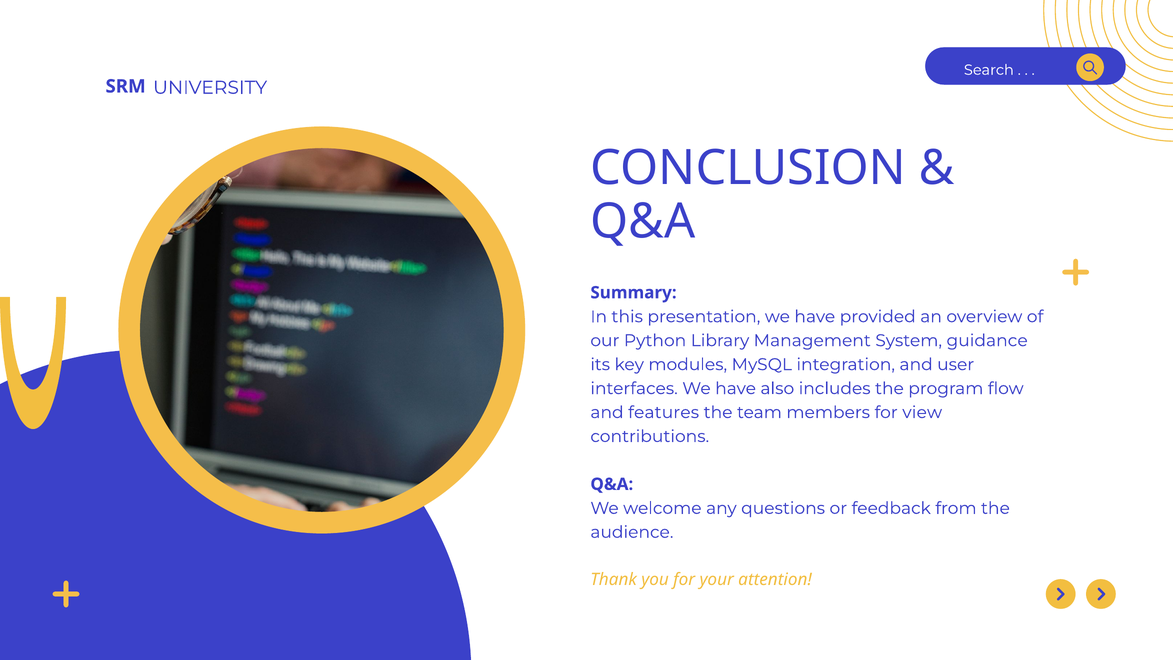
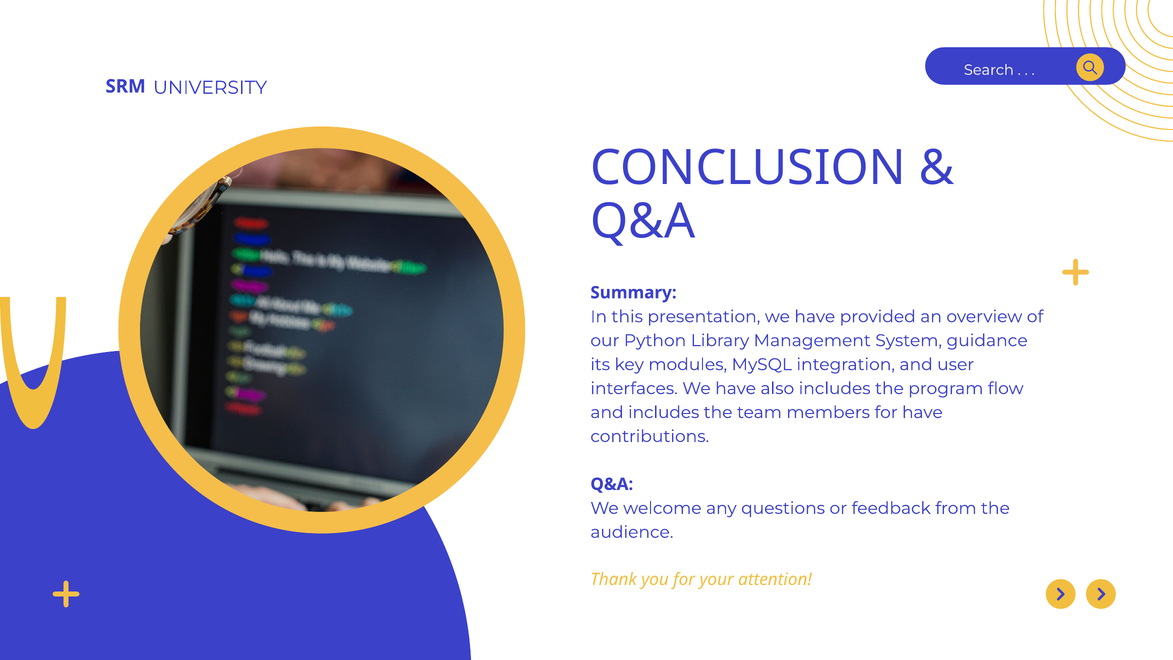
and features: features -> includes (664, 412)
for view: view -> have (922, 412)
